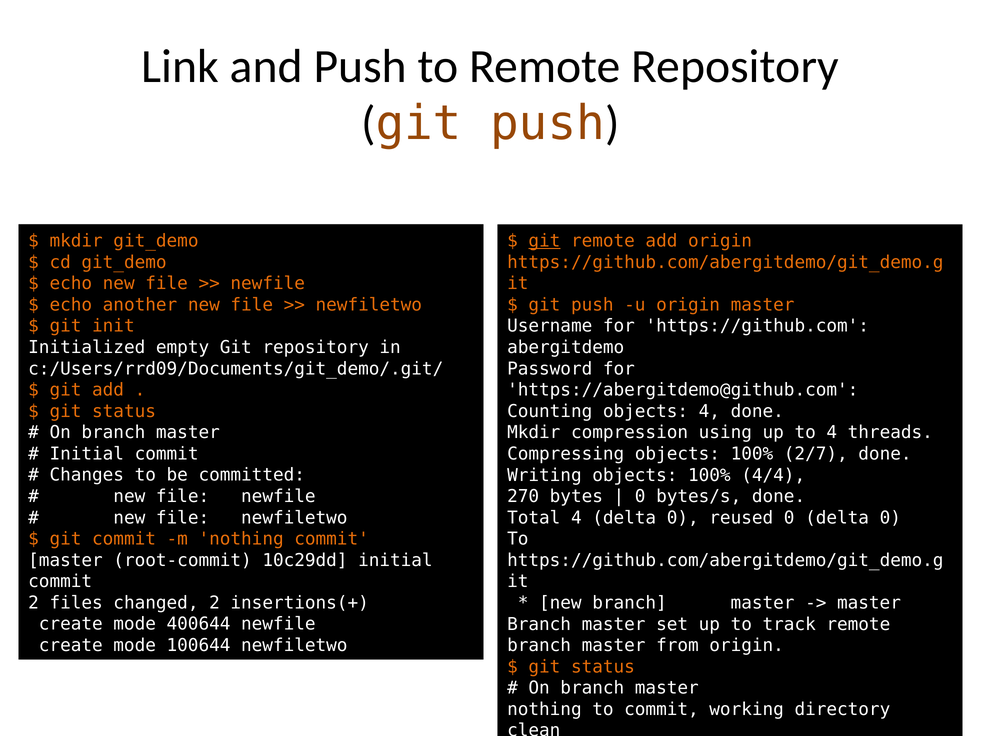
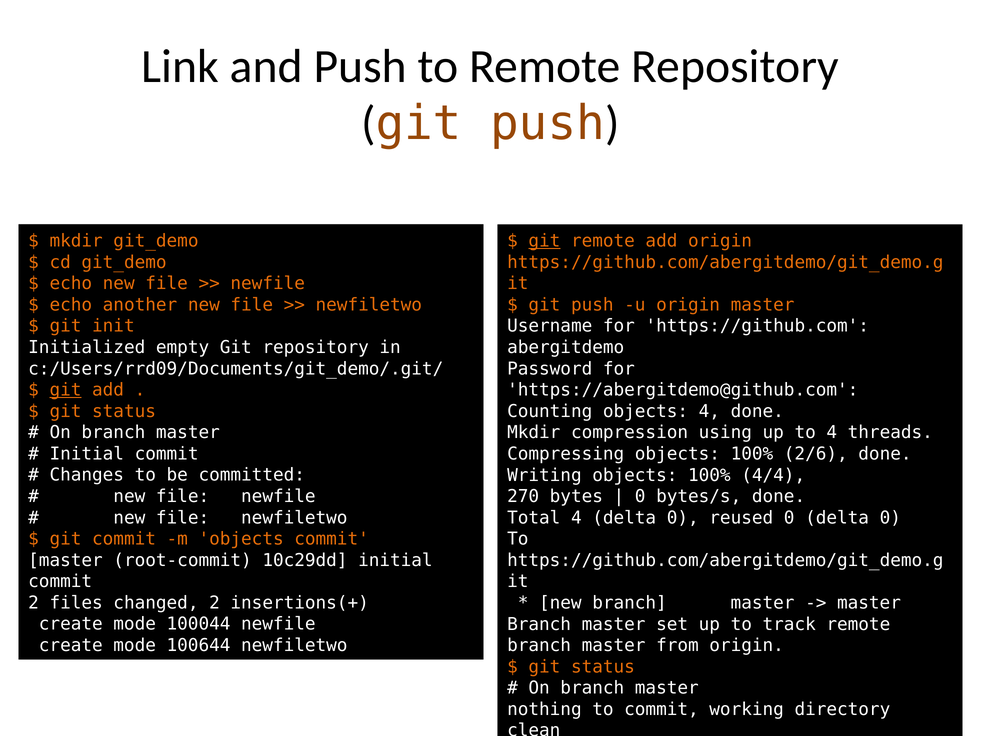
git underline: none -> present (66, 390)
2/7: 2/7 -> 2/6 (816, 454)
m nothing: nothing -> objects (241, 539)
400644: 400644 -> 100044 (199, 624)
